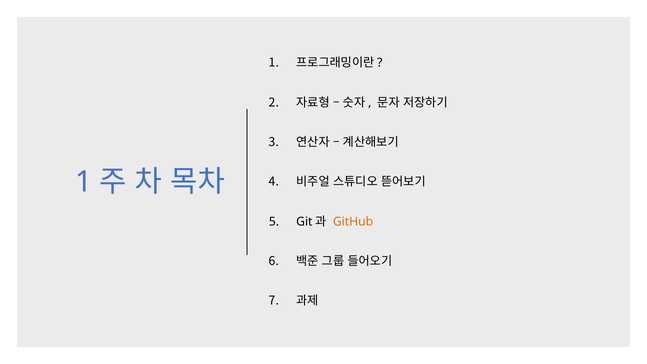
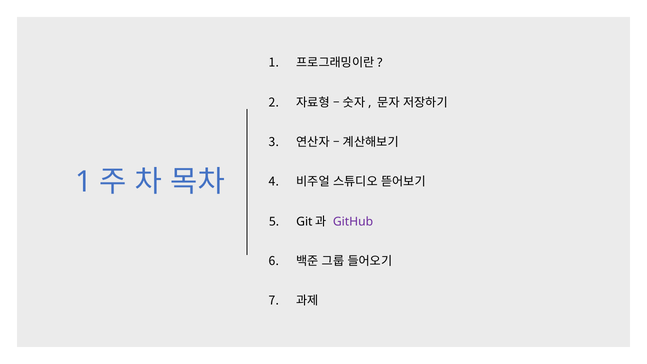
GitHub colour: orange -> purple (353, 222)
